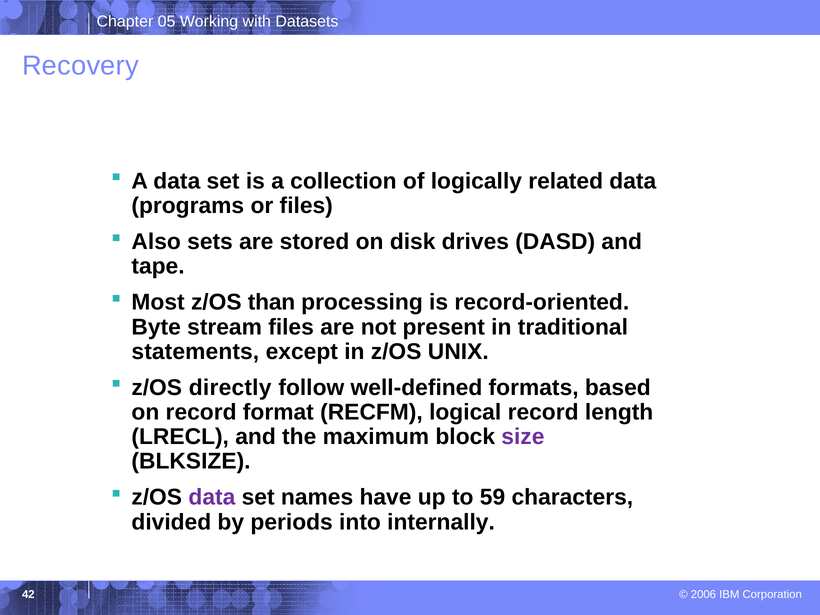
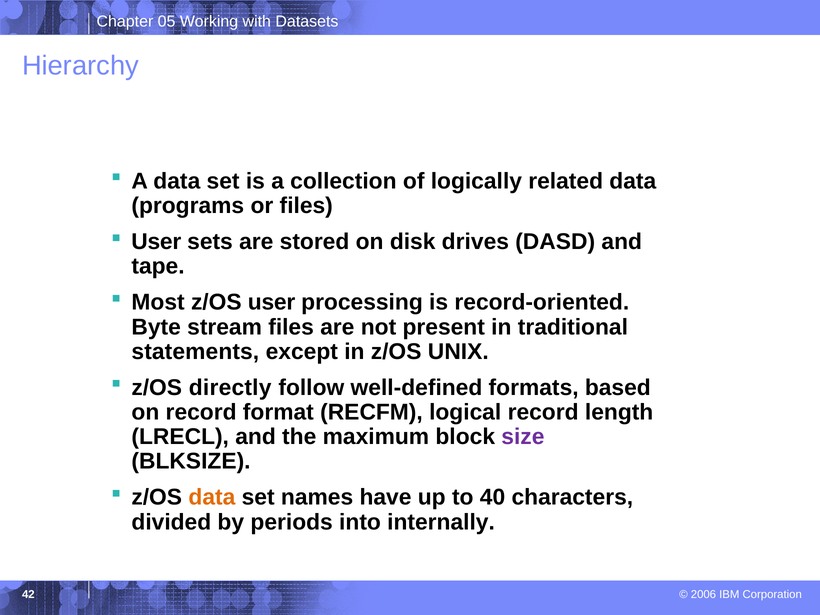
Recovery: Recovery -> Hierarchy (80, 66)
Also: Also -> User (156, 242)
z/OS than: than -> user (272, 302)
data colour: purple -> orange (212, 497)
59: 59 -> 40 (493, 497)
